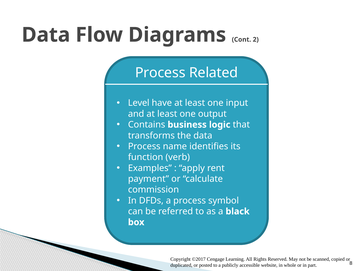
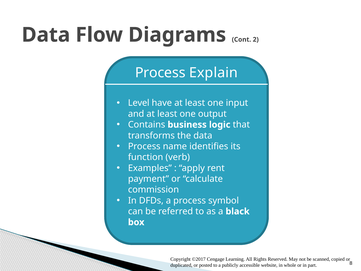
Related: Related -> Explain (213, 73)
